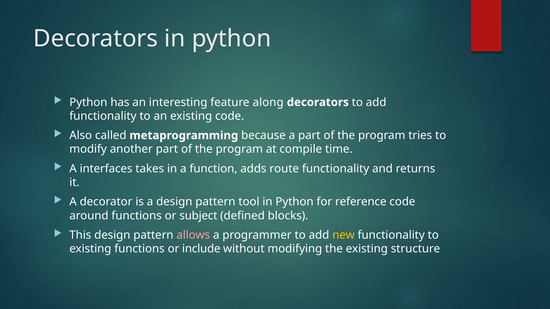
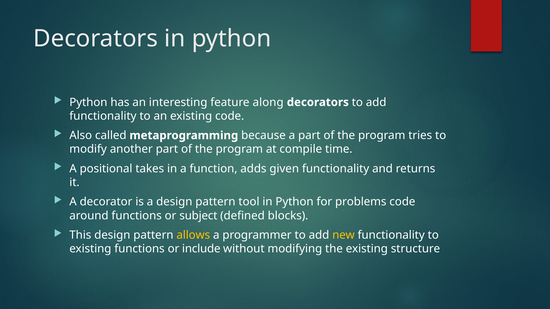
interfaces: interfaces -> positional (106, 169)
route: route -> given (284, 169)
reference: reference -> problems (361, 202)
allows colour: pink -> yellow (193, 235)
